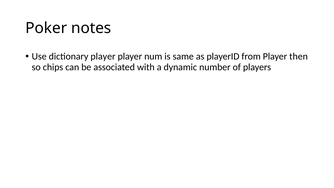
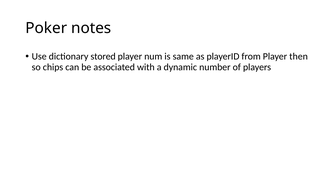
dictionary player: player -> stored (103, 56)
